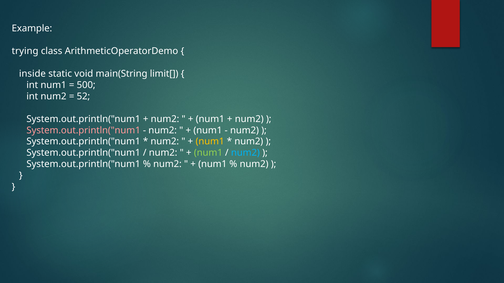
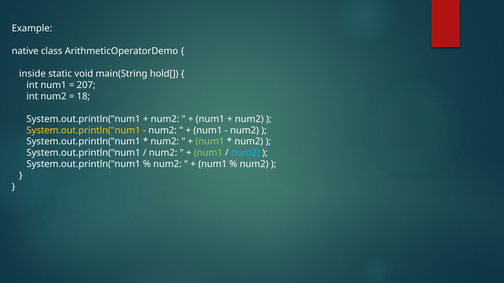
trying: trying -> native (25, 51)
limit[: limit[ -> hold[ (164, 74)
500: 500 -> 207 (86, 85)
52: 52 -> 18 (83, 96)
System.out.println("num1 colour: pink -> yellow (83, 130)
num1 colour: yellow -> light green (210, 142)
